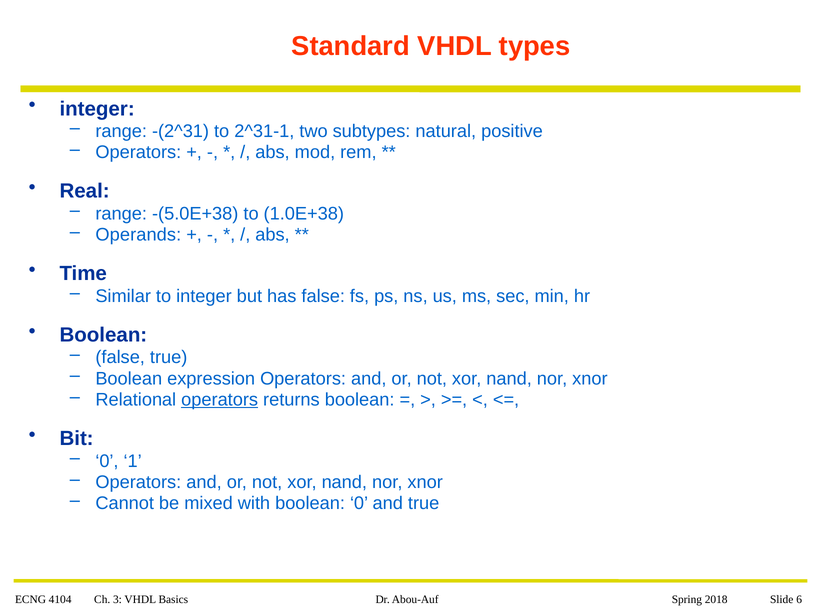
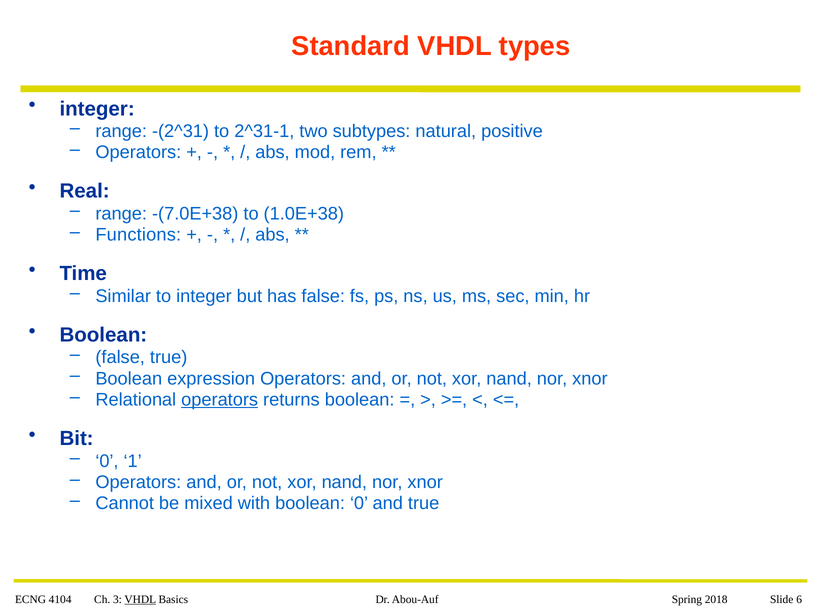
-(5.0E+38: -(5.0E+38 -> -(7.0E+38 (195, 214)
Operands: Operands -> Functions (138, 235)
VHDL underline: none -> present (140, 600)
